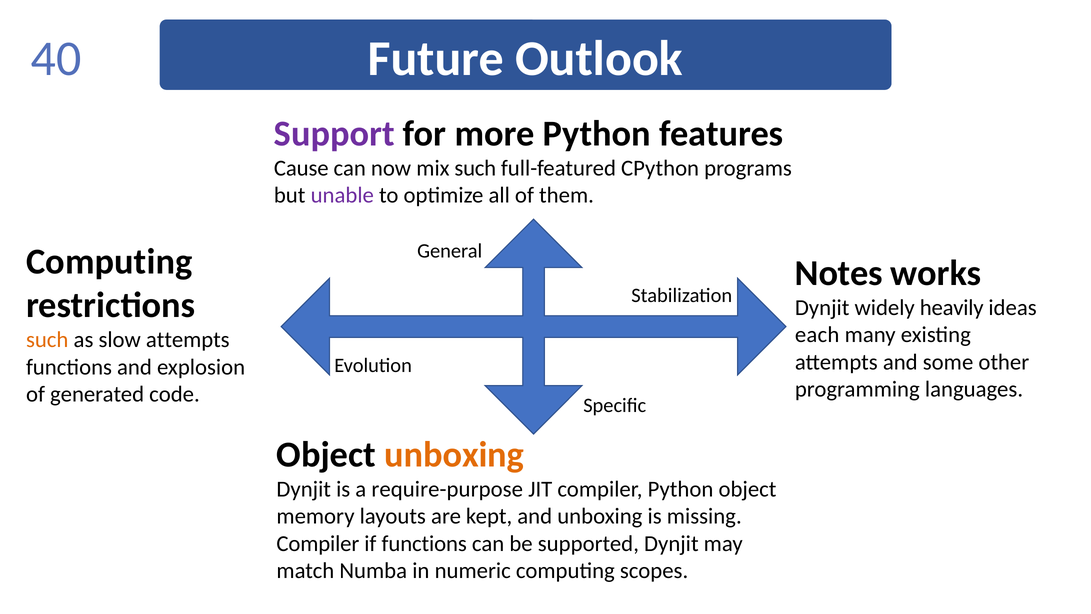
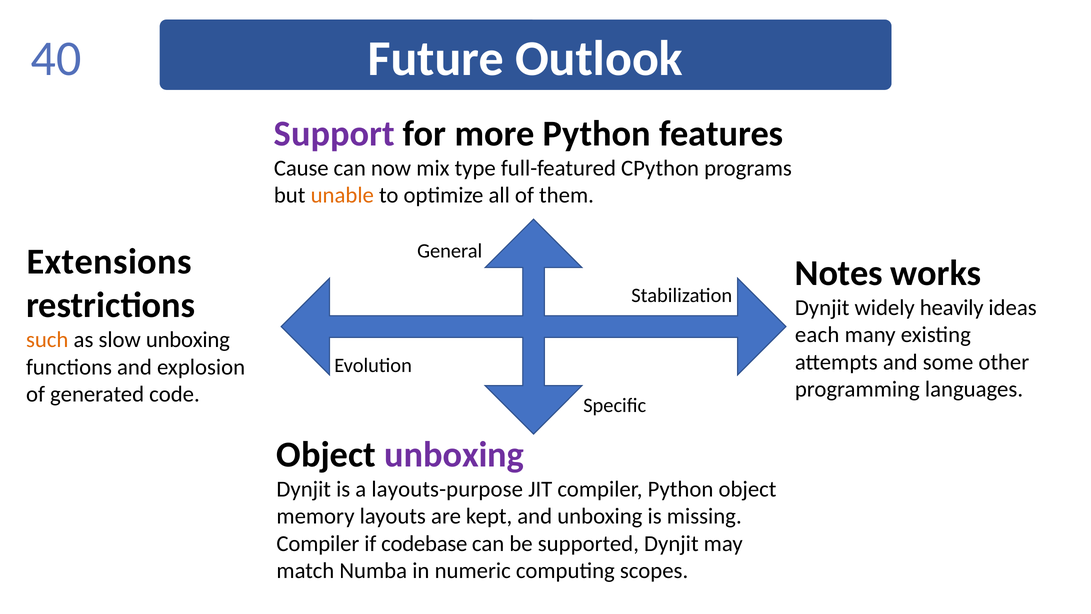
mix such: such -> type (475, 168)
unable colour: purple -> orange (342, 195)
Computing: Computing -> Extensions (109, 261)
slow attempts: attempts -> unboxing (188, 340)
unboxing colour: orange -> purple (454, 454)
require-purpose: require-purpose -> layouts-purpose (447, 489)
if functions: functions -> codebase (424, 543)
